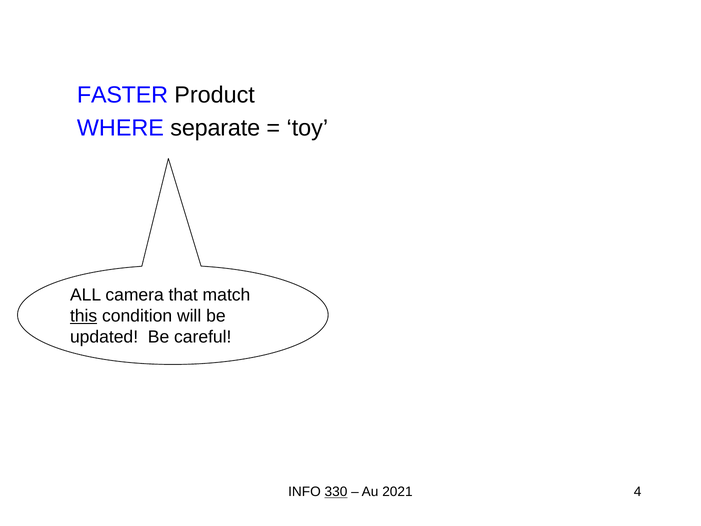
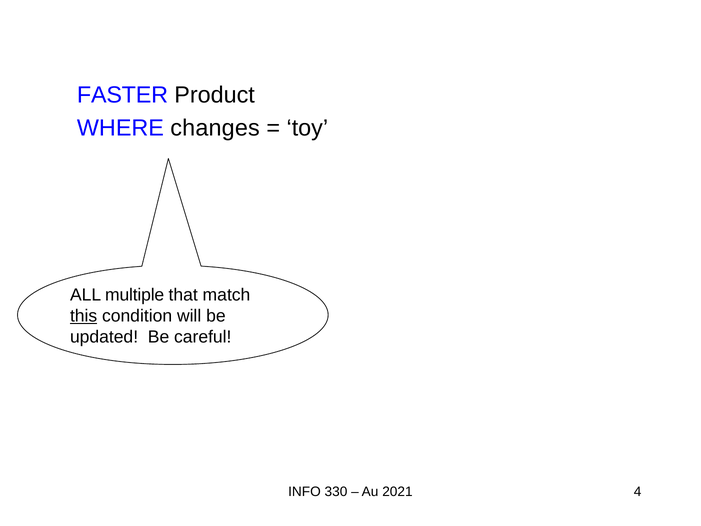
separate: separate -> changes (215, 128)
camera: camera -> multiple (135, 295)
330 underline: present -> none (336, 492)
